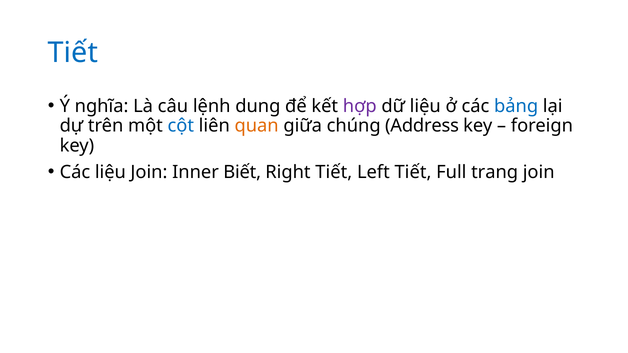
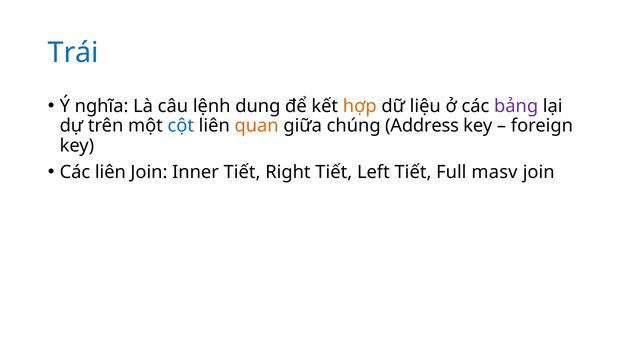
Tiết: Tiết -> Trái (73, 53)
hợp colour: purple -> orange (360, 106)
bảng colour: blue -> purple (516, 106)
Các liệu: liệu -> liên (110, 172)
Inner Biết: Biết -> Tiết (242, 172)
trang: trang -> masv (495, 172)
